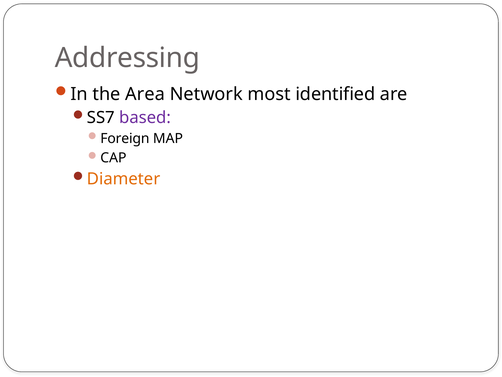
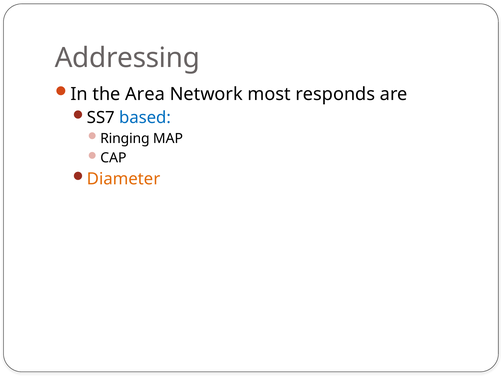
identified: identified -> responds (335, 94)
based colour: purple -> blue (145, 118)
Foreign: Foreign -> Ringing (125, 138)
